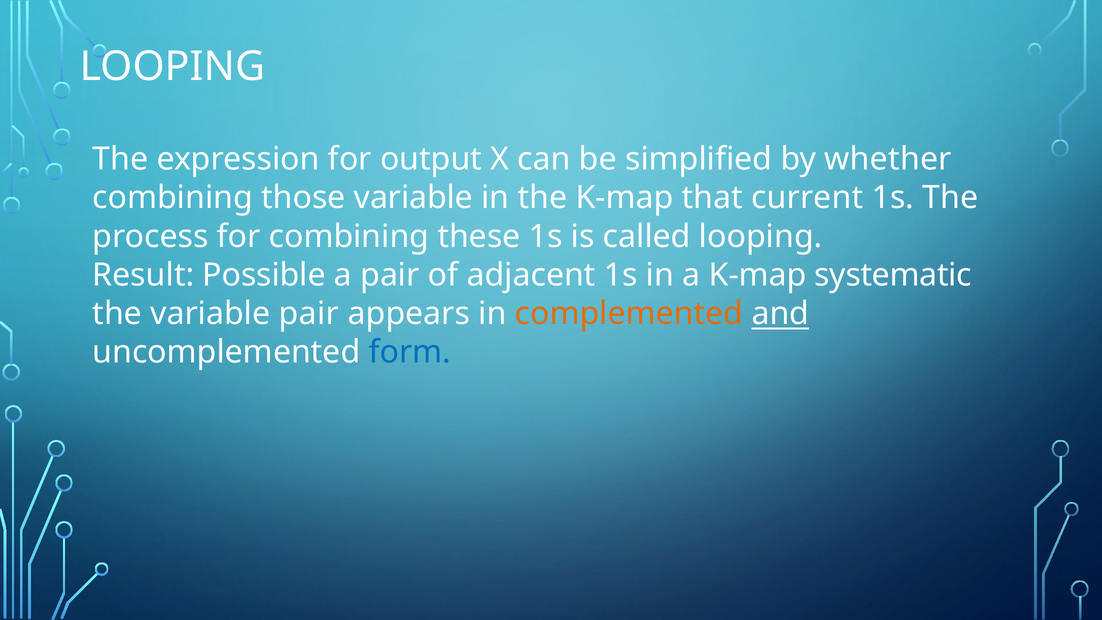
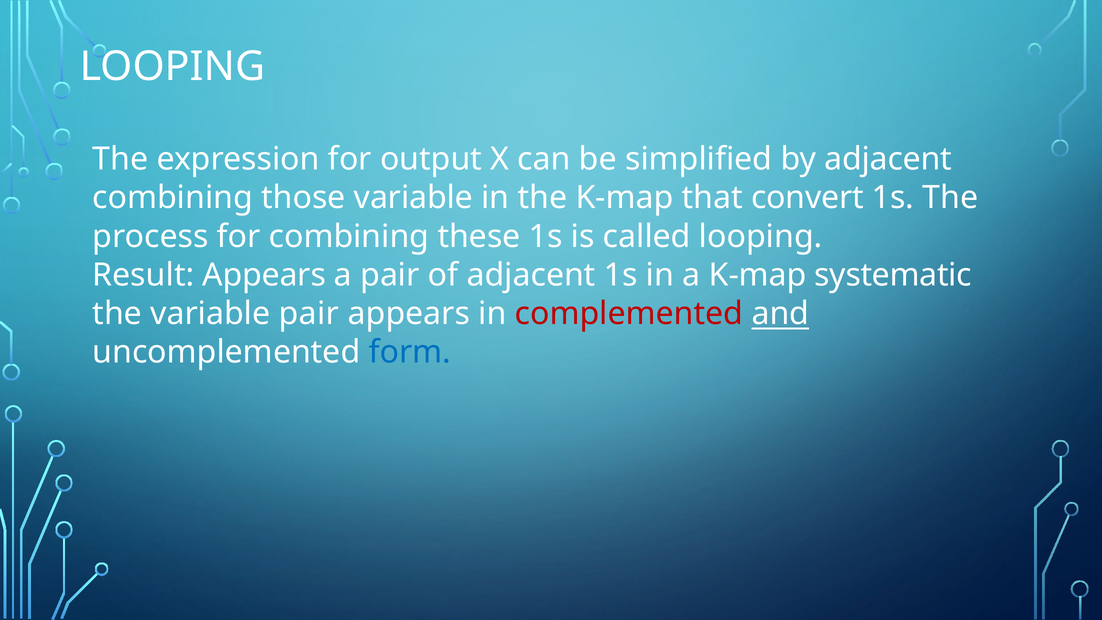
by whether: whether -> adjacent (888, 159)
current: current -> convert (807, 198)
Result Possible: Possible -> Appears (264, 275)
complemented colour: orange -> red (629, 314)
